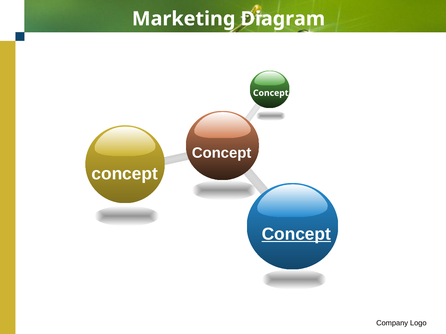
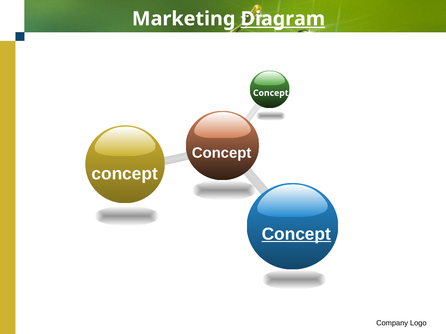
Diagram underline: none -> present (283, 19)
